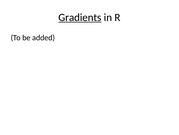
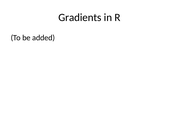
Gradients underline: present -> none (80, 17)
